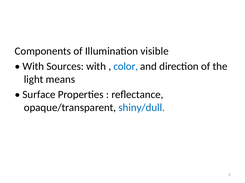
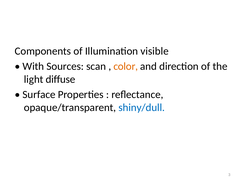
Sources with: with -> scan (96, 67)
color colour: blue -> orange (126, 67)
means: means -> diffuse (60, 80)
